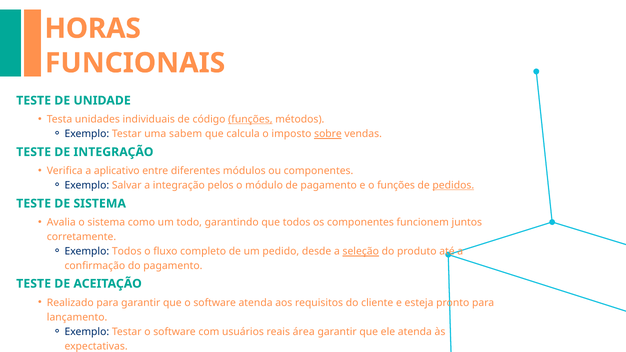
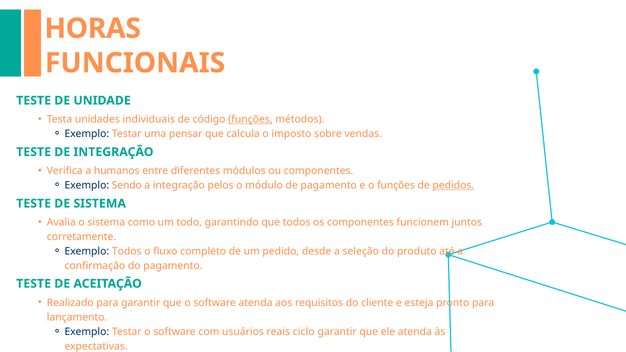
sabem: sabem -> pensar (186, 134)
sobre underline: present -> none (328, 134)
aplicativo: aplicativo -> humanos (117, 171)
Salvar: Salvar -> Sendo (127, 186)
seleção underline: present -> none (361, 252)
área: área -> ciclo (304, 332)
